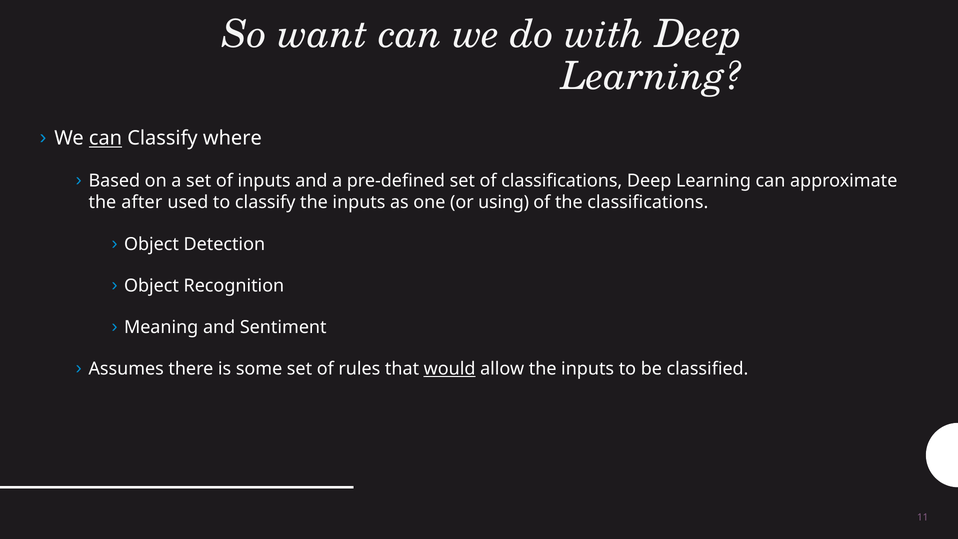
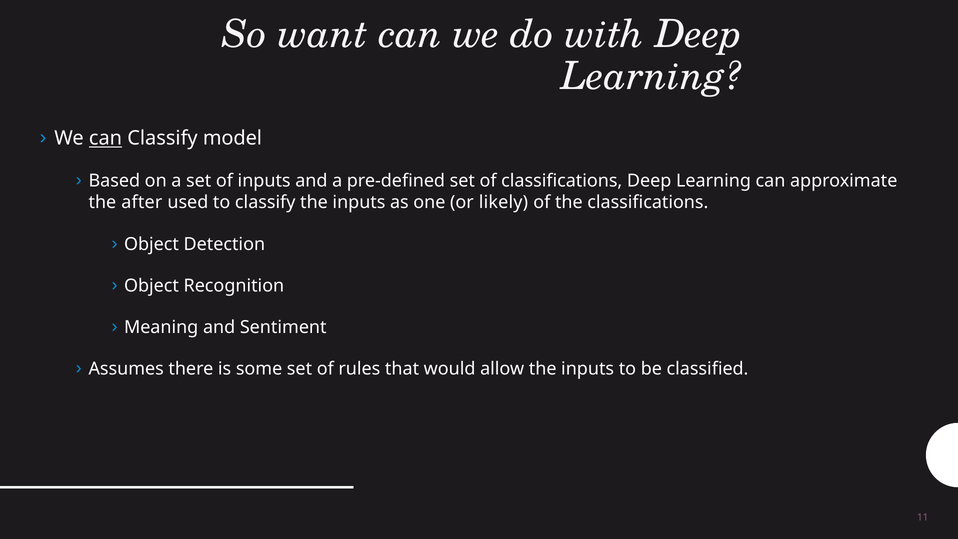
where: where -> model (232, 138)
using: using -> likely (503, 202)
would underline: present -> none (450, 369)
